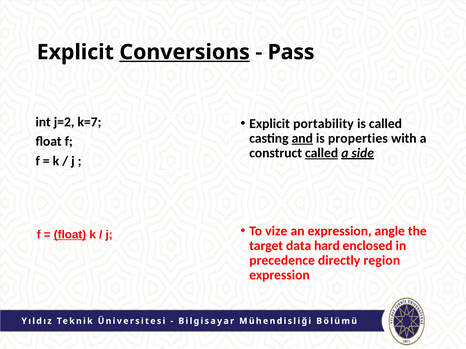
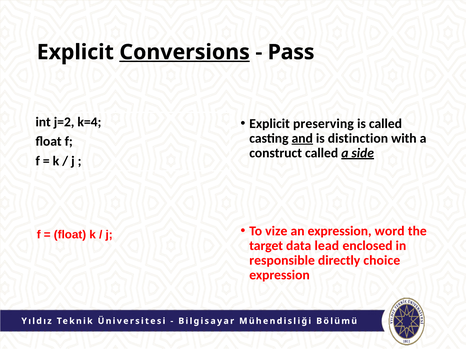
k=7: k=7 -> k=4 (89, 122)
portability: portability -> preserving (323, 124)
properties: properties -> distinction (358, 138)
called underline: present -> none (322, 153)
angle: angle -> word (390, 231)
float underline: present -> none (70, 235)
hard: hard -> lead (327, 246)
precedence: precedence -> responsible (282, 261)
region: region -> choice (382, 261)
